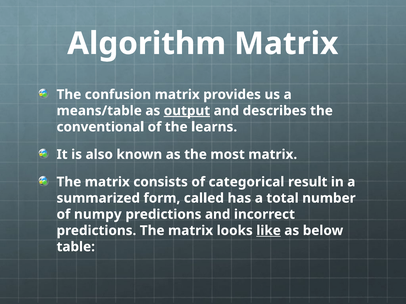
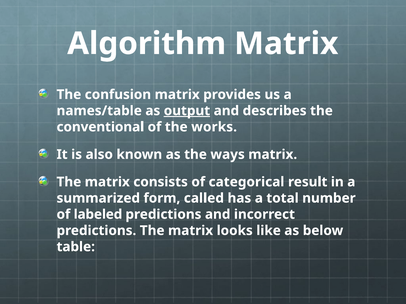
means/table: means/table -> names/table (99, 111)
learns: learns -> works (214, 127)
most: most -> ways (228, 155)
numpy: numpy -> labeled (98, 215)
like underline: present -> none (269, 231)
